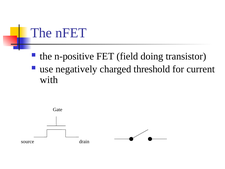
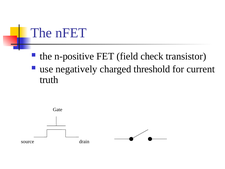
doing: doing -> check (152, 56)
with: with -> truth (49, 80)
